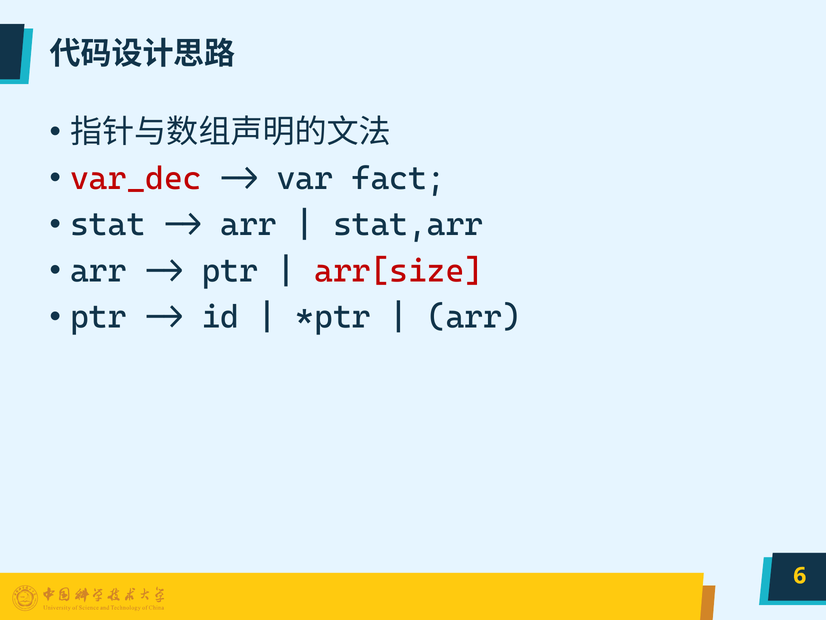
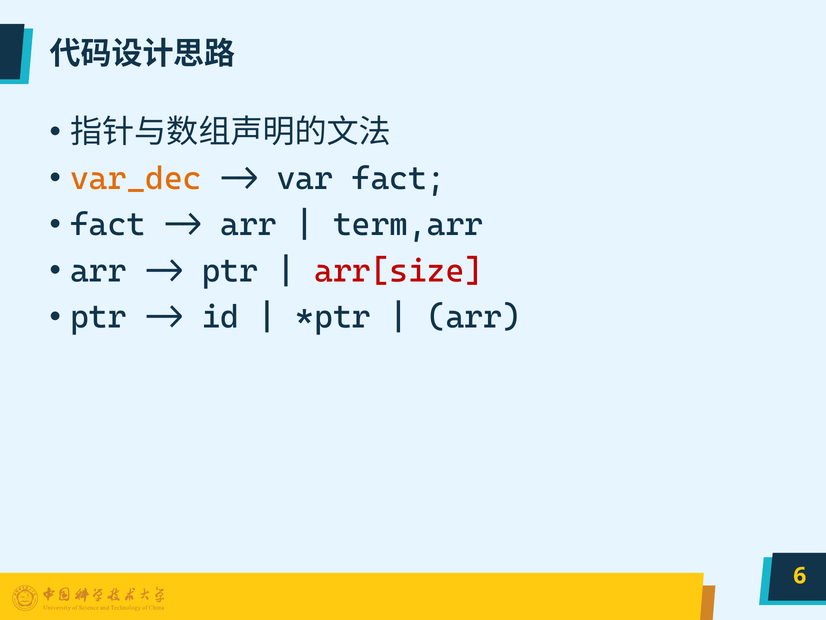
var_dec colour: red -> orange (136, 178)
stat: stat -> fact (108, 225)
stat,arr: stat,arr -> term,arr (408, 225)
